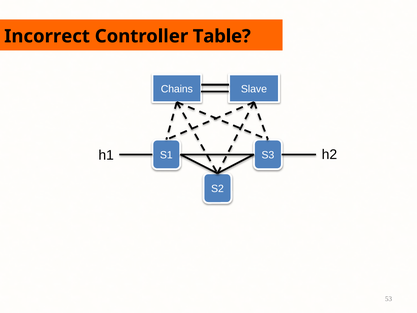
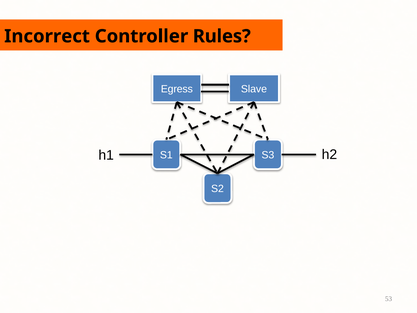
Table: Table -> Rules (222, 36)
Chains: Chains -> Egress (177, 89)
